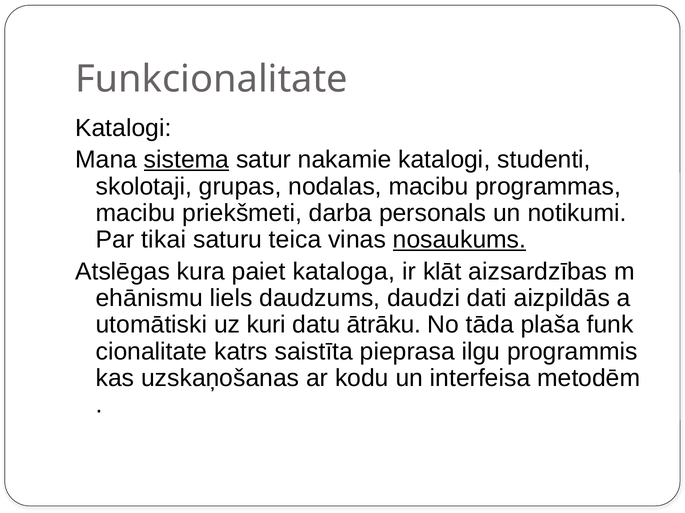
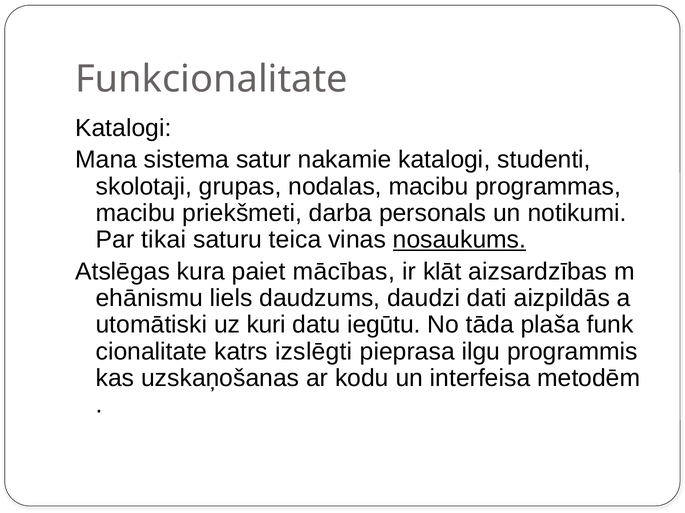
sistema underline: present -> none (187, 160)
kataloga: kataloga -> mācības (344, 272)
ātrāku: ātrāku -> iegūtu (384, 325)
saistīta: saistīta -> izslēgti (314, 352)
